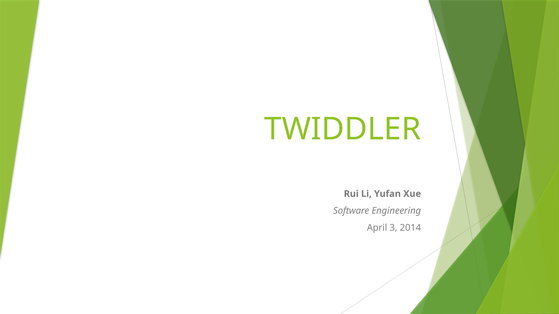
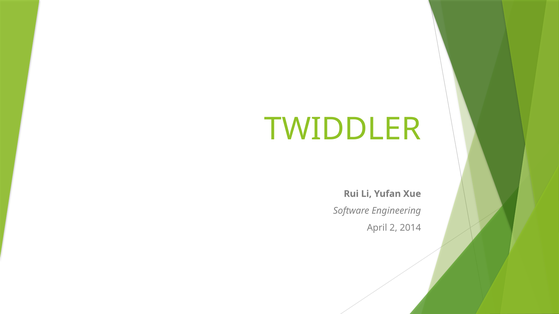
3: 3 -> 2 (393, 228)
